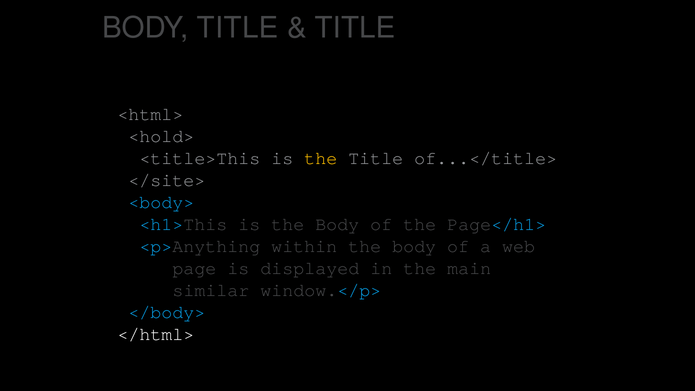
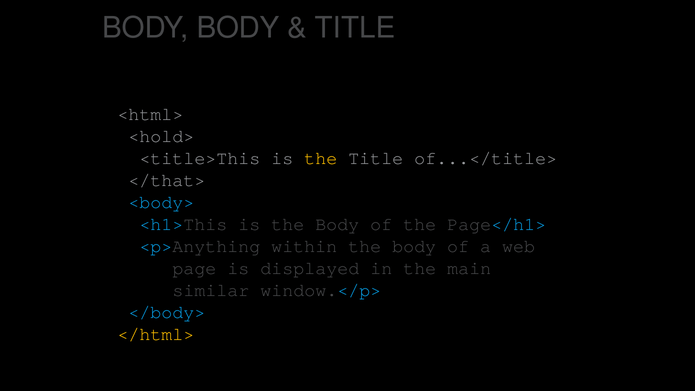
BODY TITLE: TITLE -> BODY (238, 28)
</site>: </site> -> </that> (167, 180)
</html> colour: white -> yellow (156, 334)
